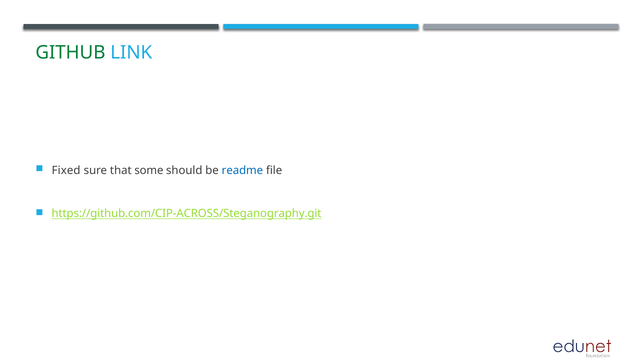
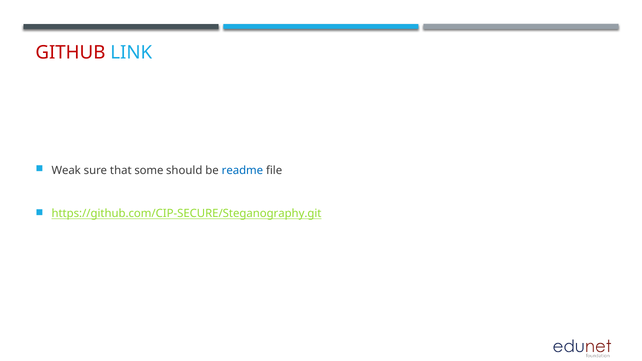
GITHUB colour: green -> red (70, 53)
Fixed: Fixed -> Weak (66, 171)
https://github.com/CIP-ACROSS/Steganography.git: https://github.com/CIP-ACROSS/Steganography.git -> https://github.com/CIP-SECURE/Steganography.git (186, 214)
